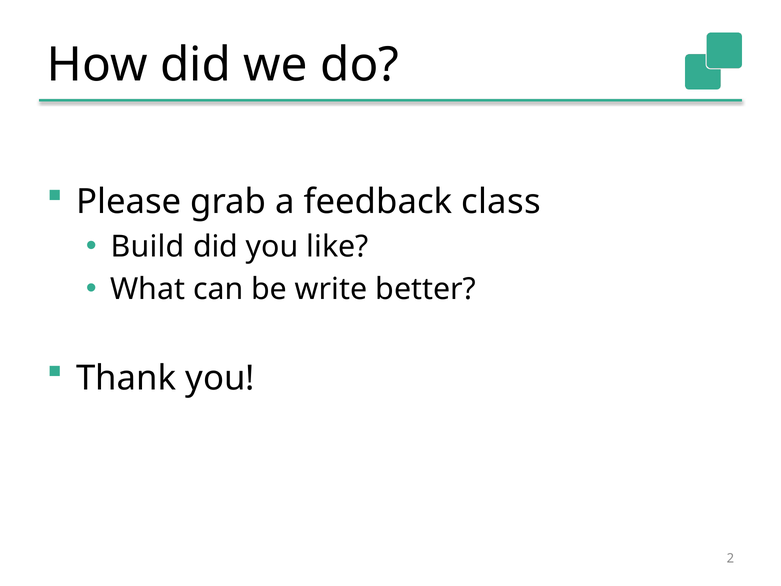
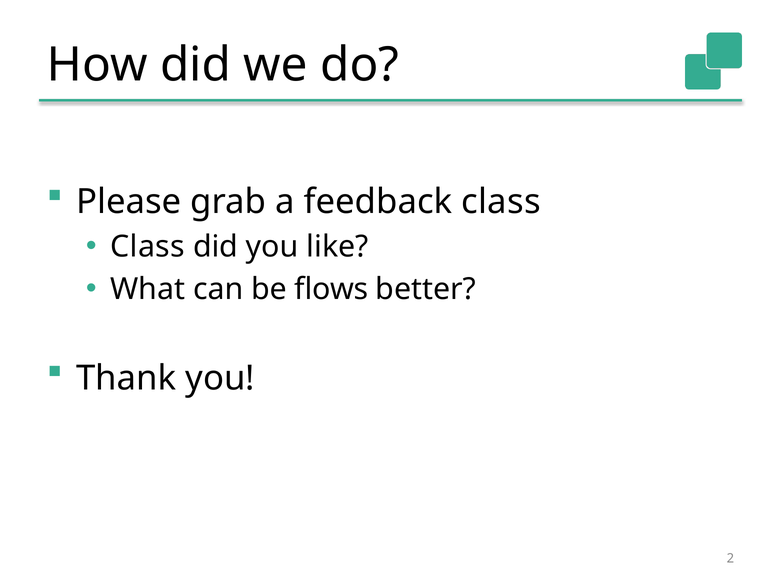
Build: Build -> Class (148, 247)
write: write -> flows (331, 289)
